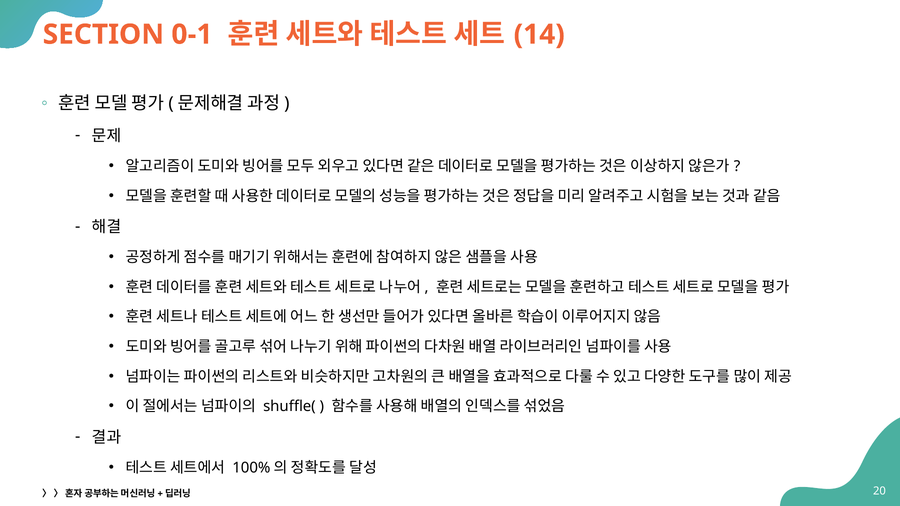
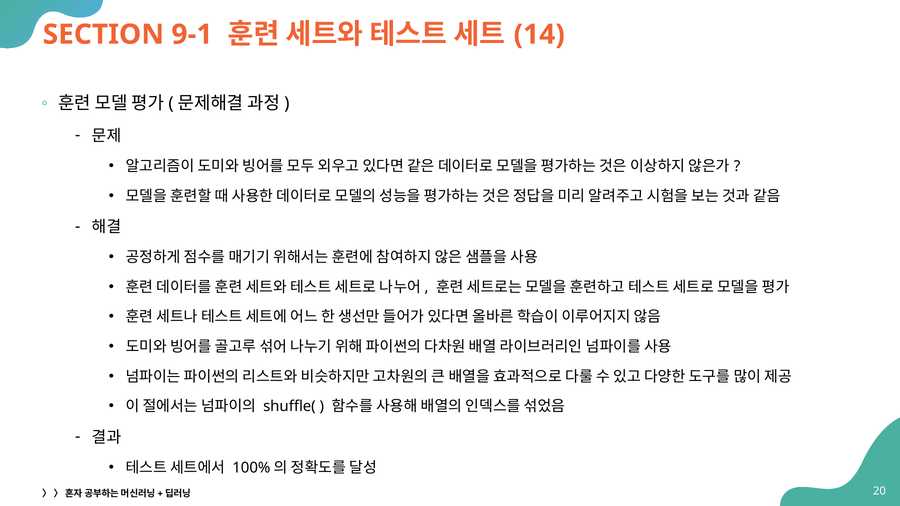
0-1: 0-1 -> 9-1 (192, 34)
